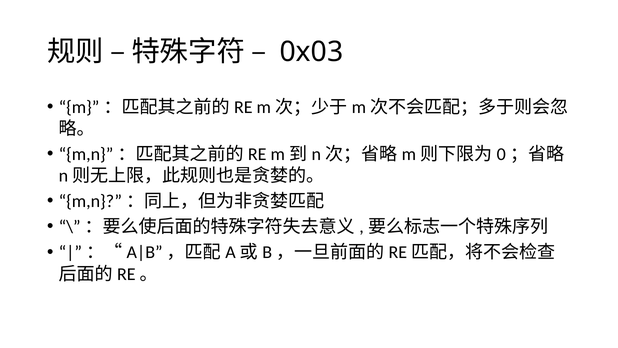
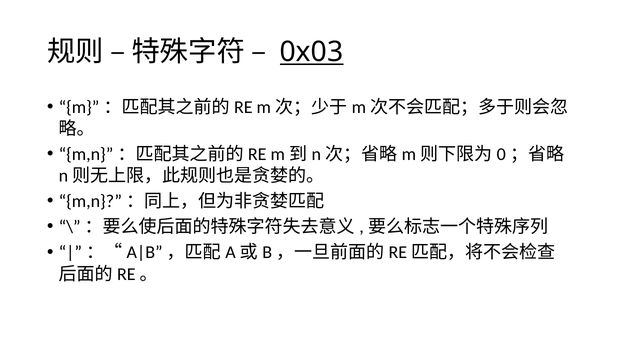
0x03 underline: none -> present (312, 52)
